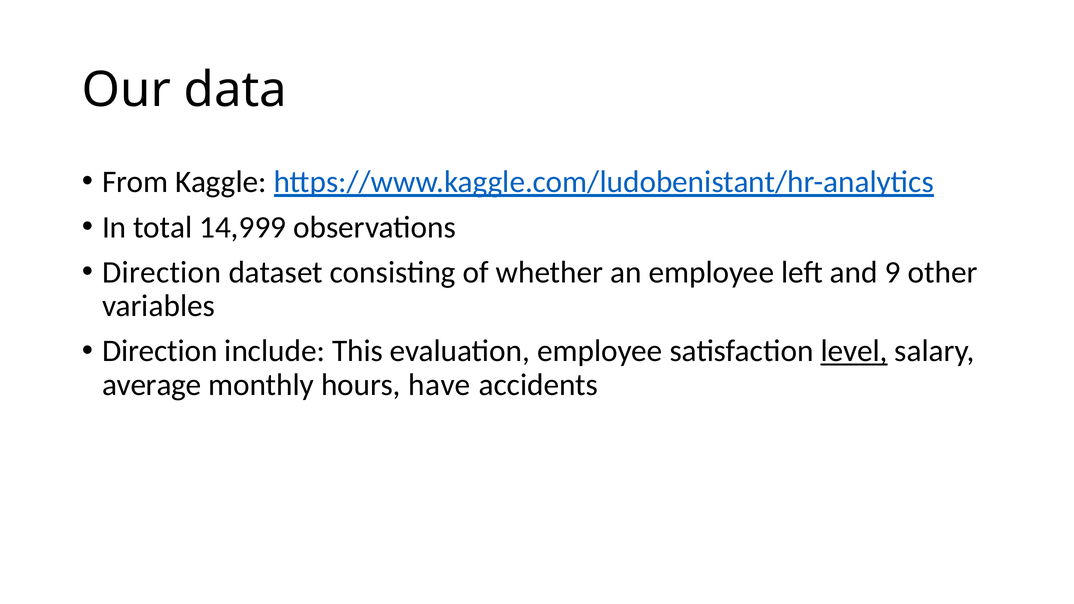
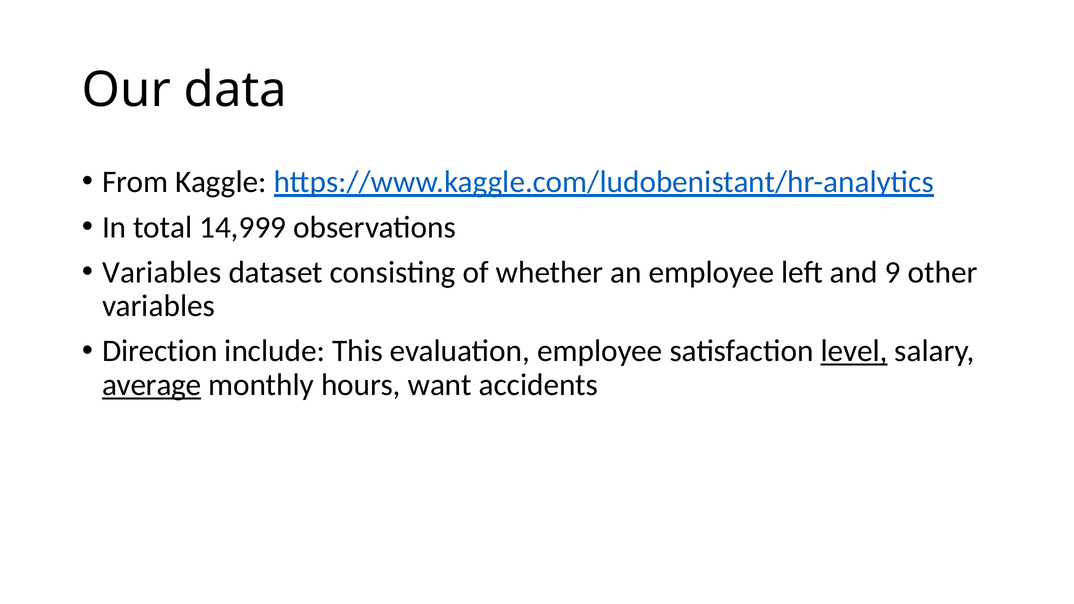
Direction: Direction -> Variables (162, 272)
average underline: none -> present (152, 385)
have: have -> want (440, 385)
